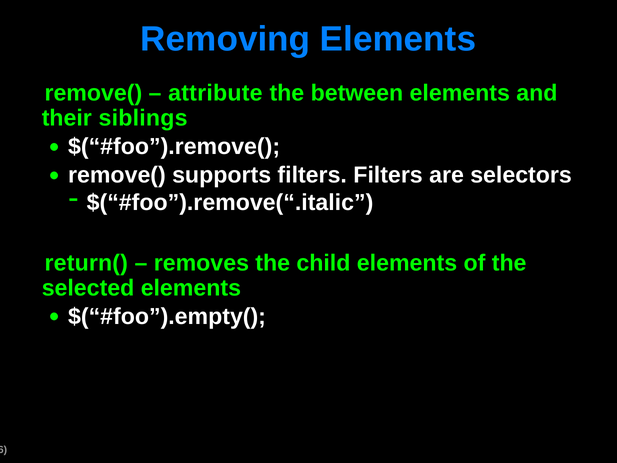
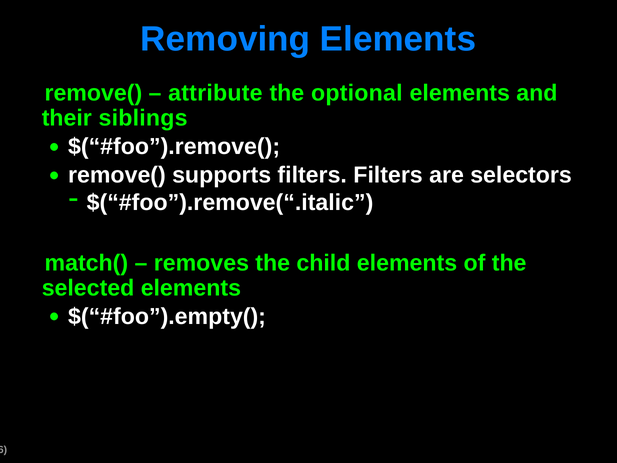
between: between -> optional (357, 93)
return(: return( -> match( (86, 263)
